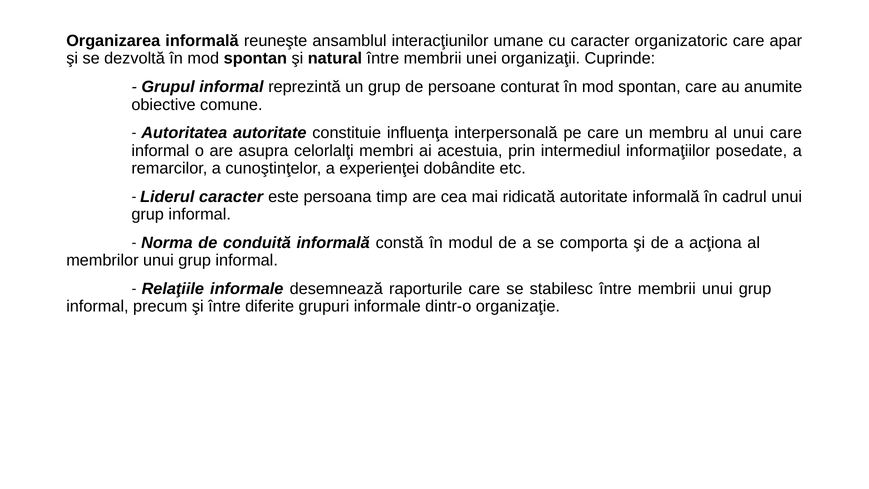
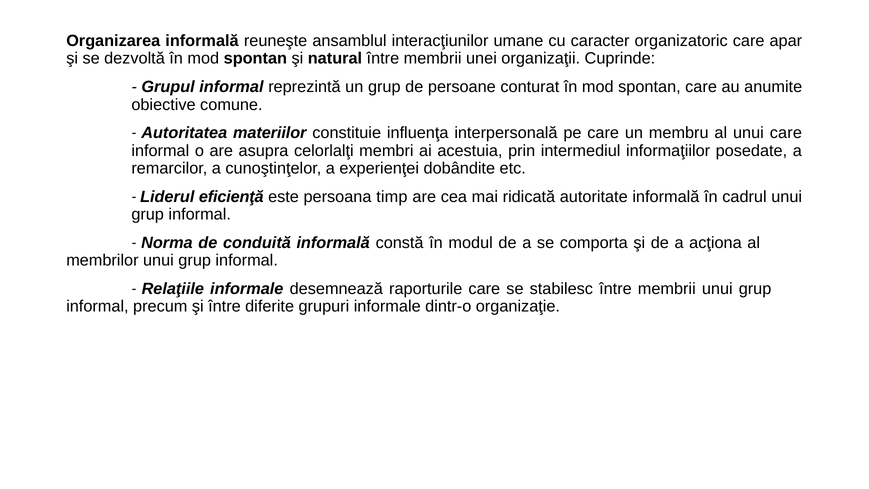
Autoritatea autoritate: autoritate -> materiilor (270, 133)
Liderul caracter: caracter -> eficienţă (231, 197)
